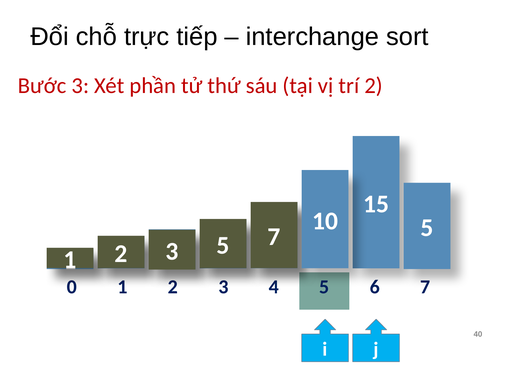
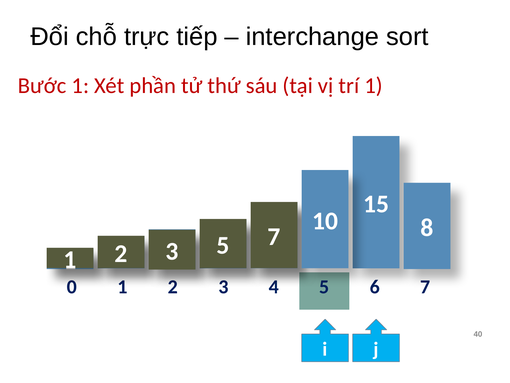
Bước 3: 3 -> 1 (80, 86)
trí 2: 2 -> 1 (374, 86)
10 5: 5 -> 8 (427, 227)
